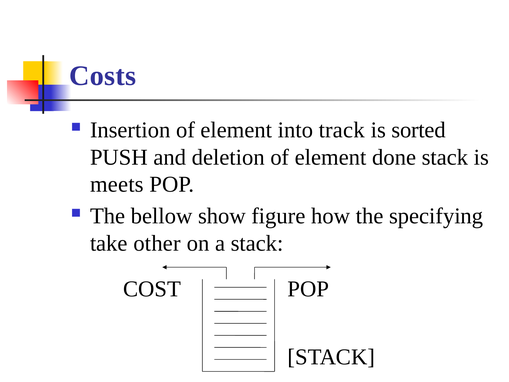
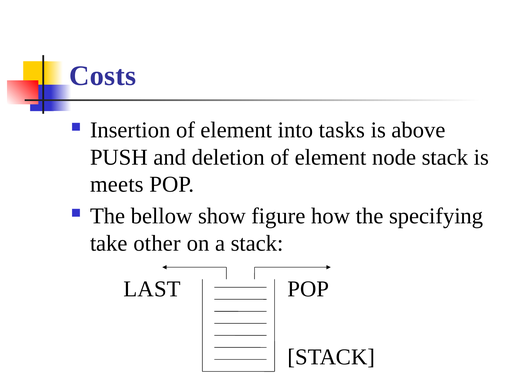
track: track -> tasks (342, 130)
sorted: sorted -> above (419, 130)
done: done -> node (394, 157)
COST: COST -> LAST (152, 289)
